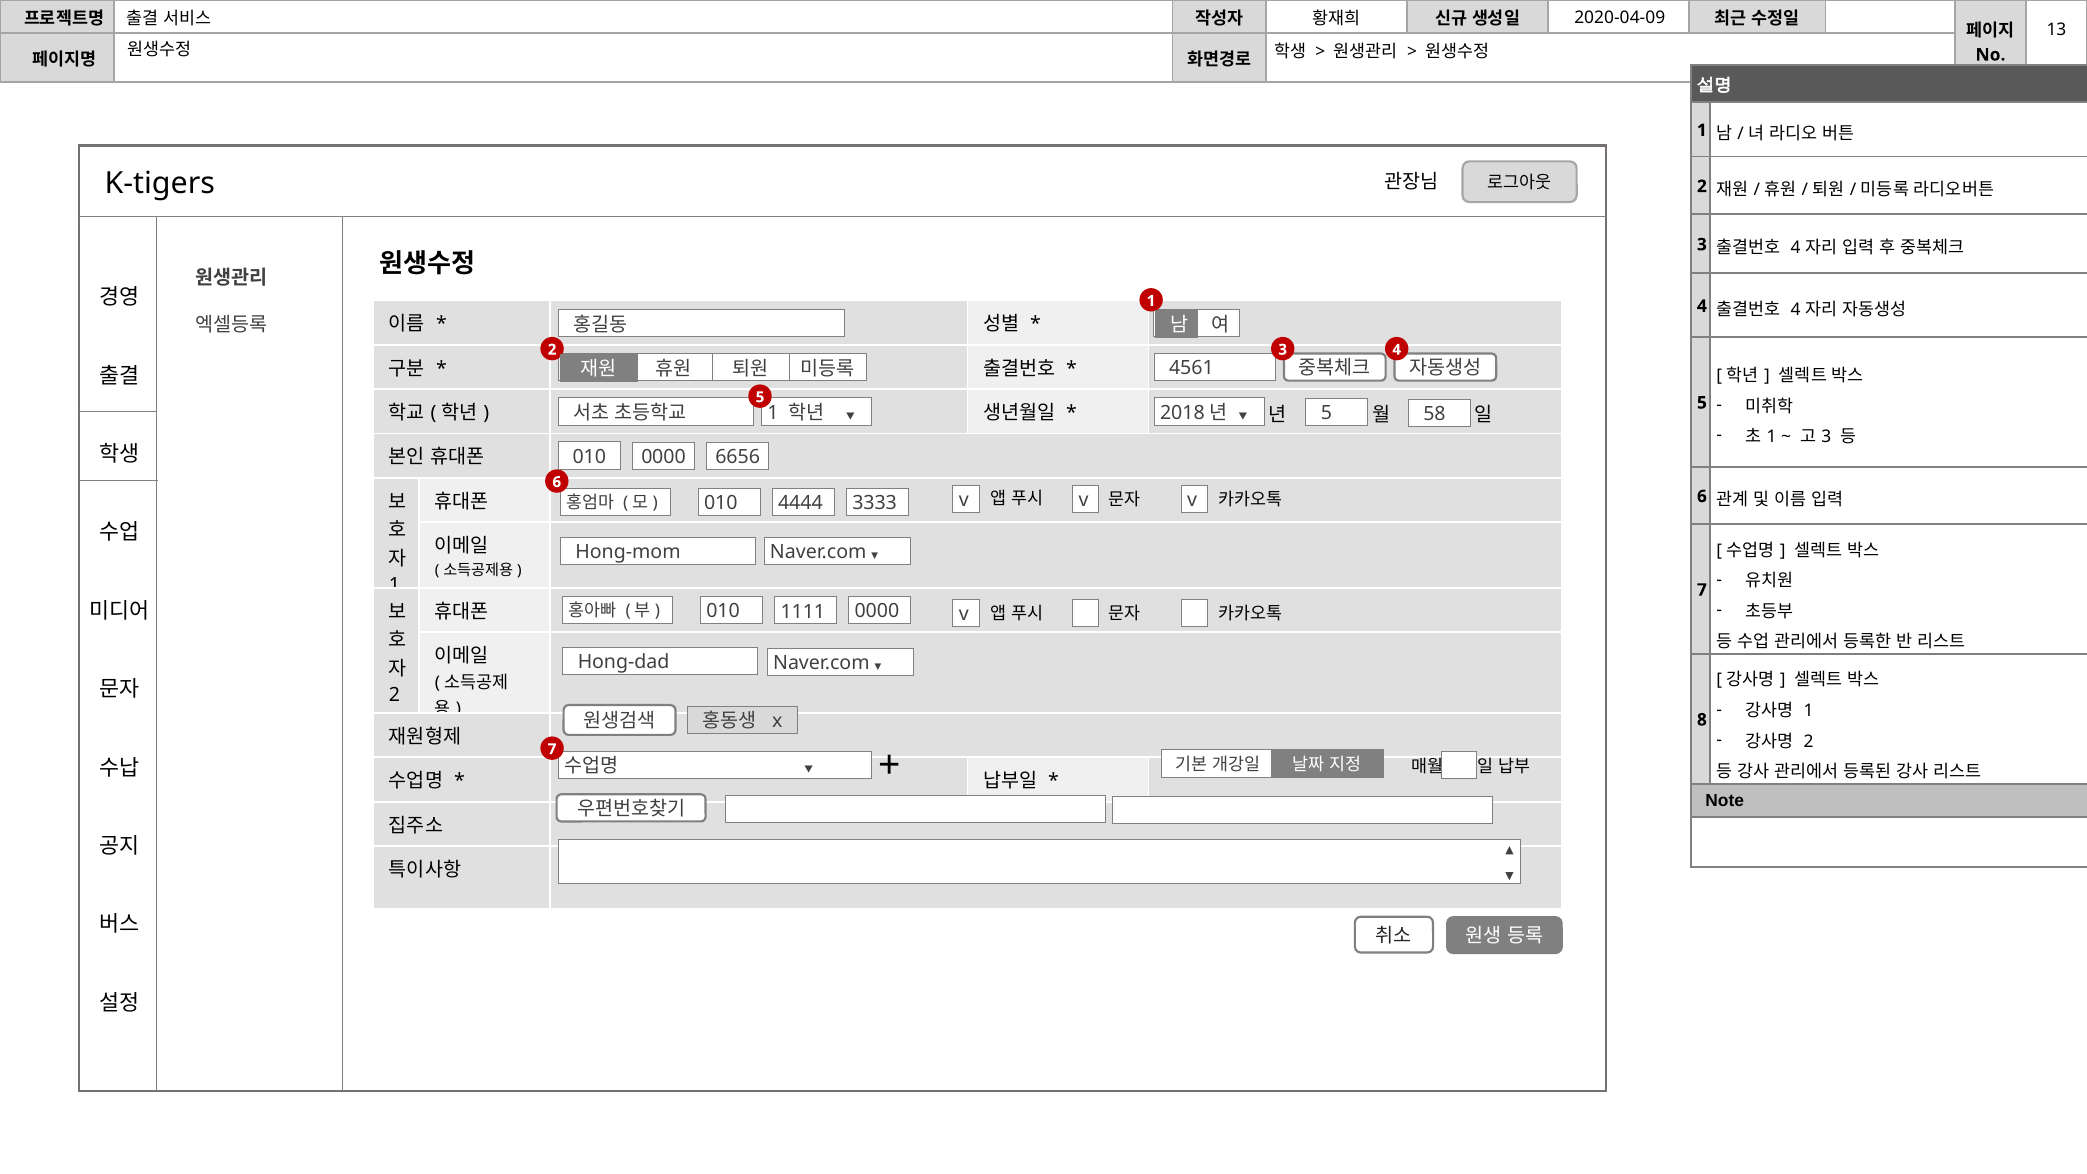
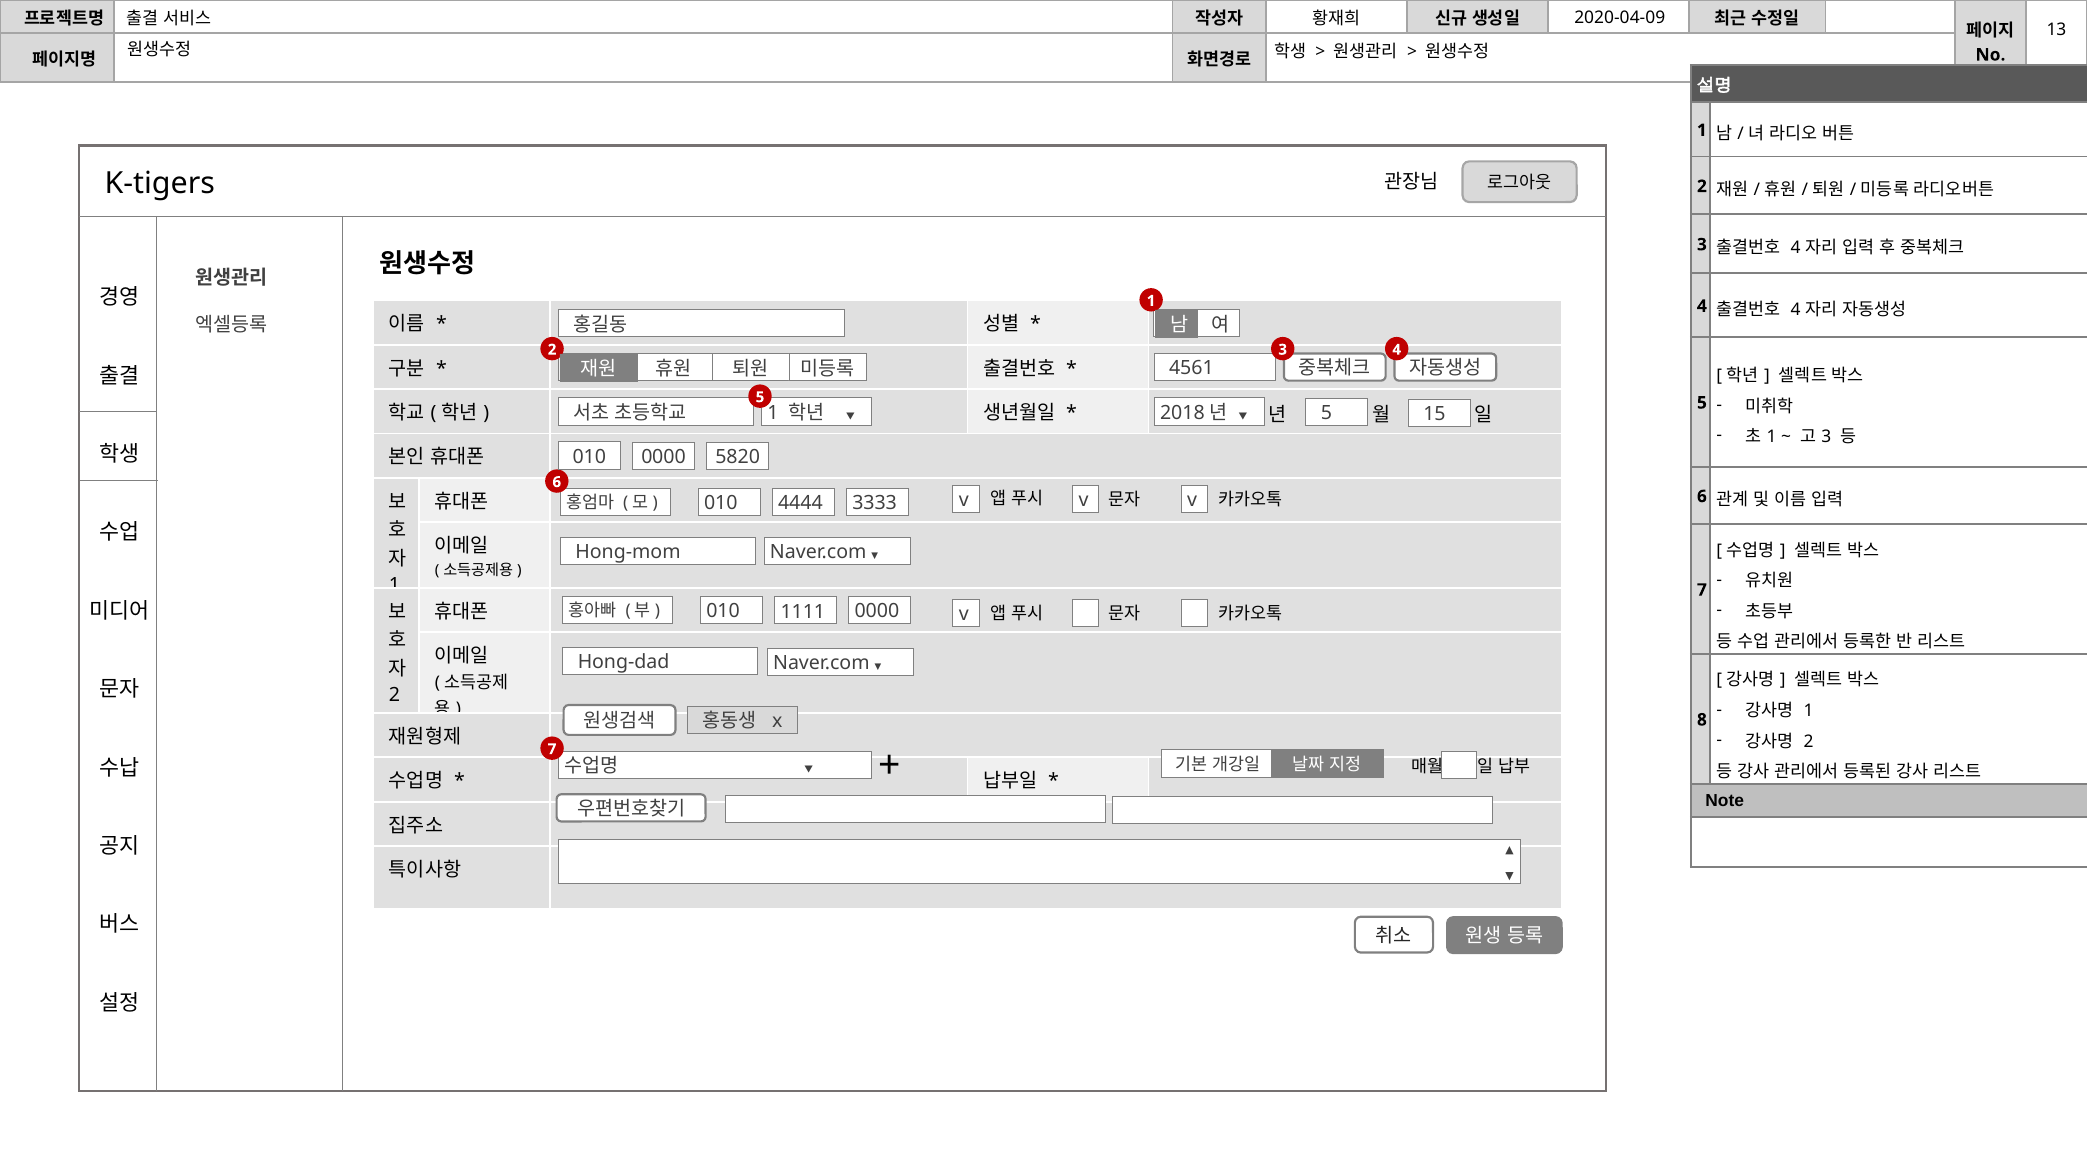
58: 58 -> 15 (1435, 414)
6656: 6656 -> 5820 (738, 457)
